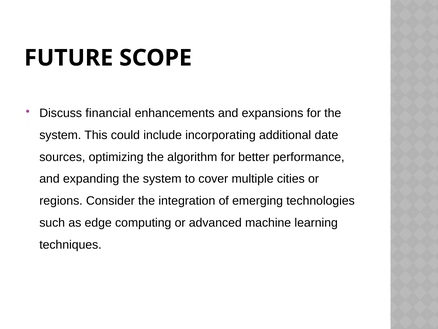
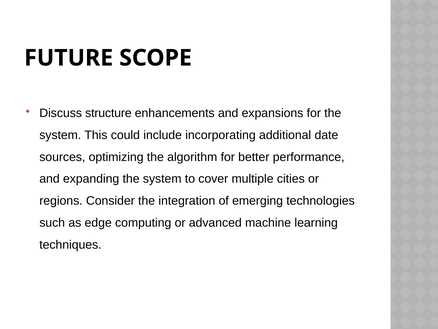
financial: financial -> structure (108, 113)
